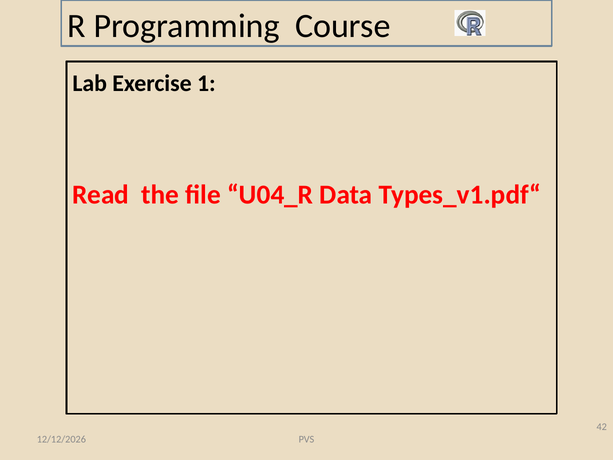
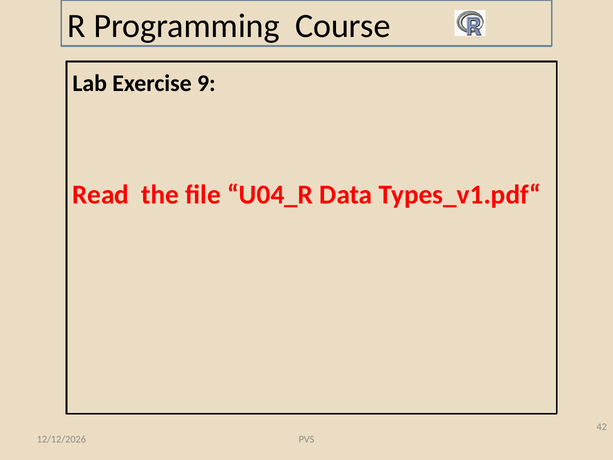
1: 1 -> 9 (206, 83)
